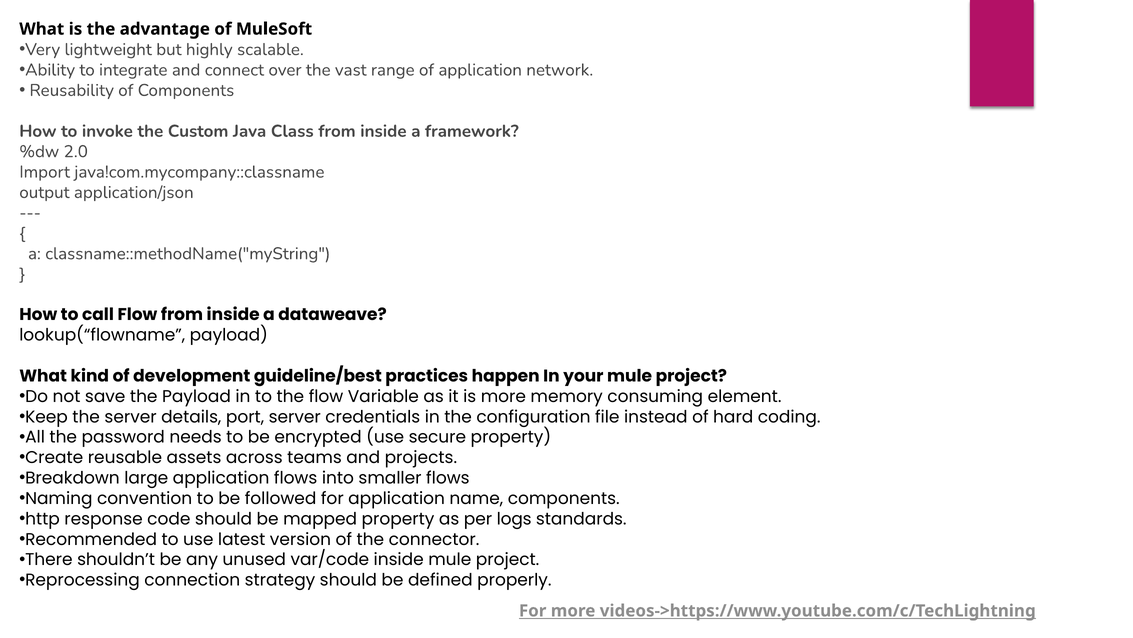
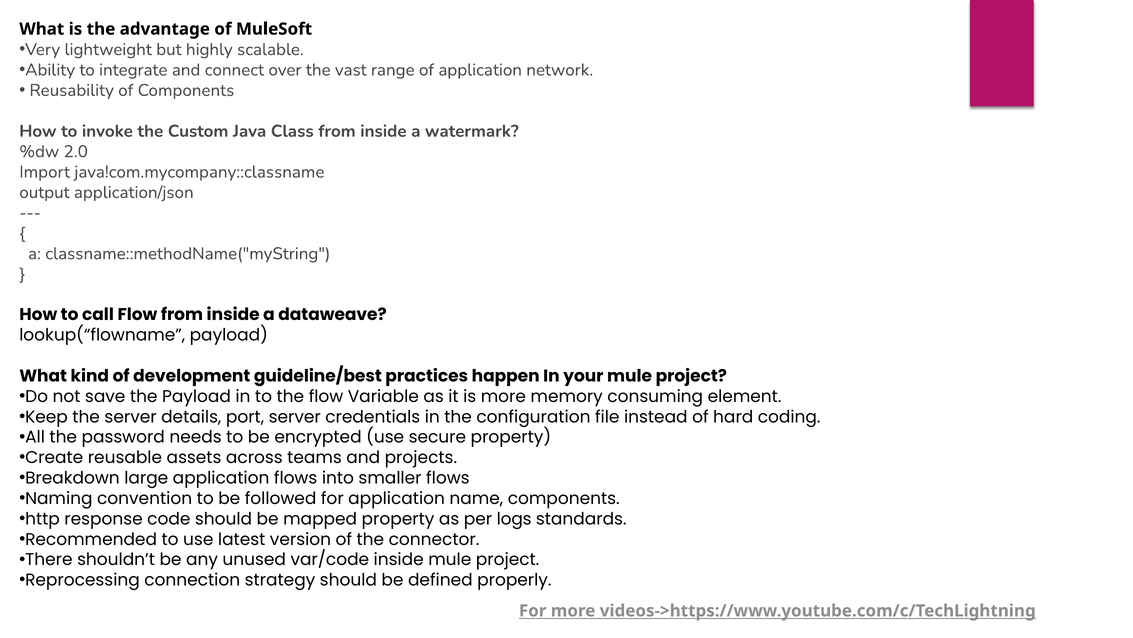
framework: framework -> watermark (472, 131)
